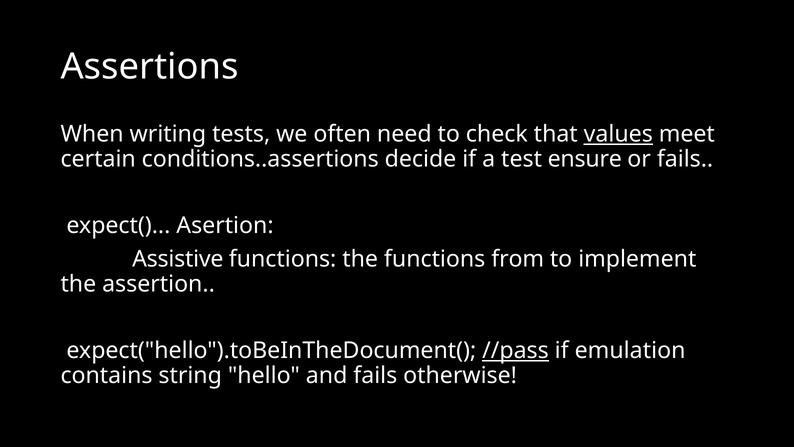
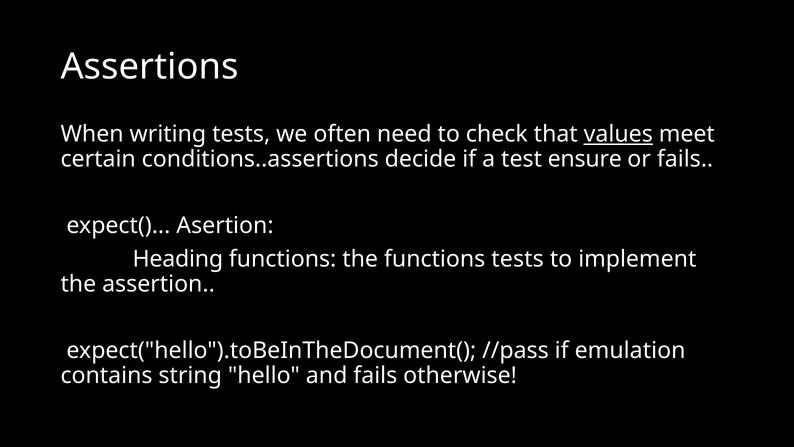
Assistive: Assistive -> Heading (178, 259)
functions from: from -> tests (518, 259)
//pass underline: present -> none (516, 350)
